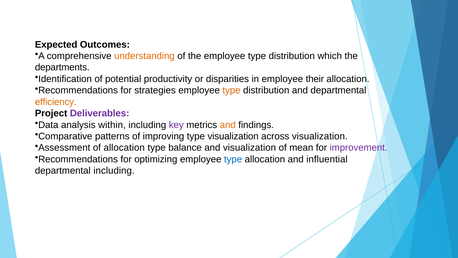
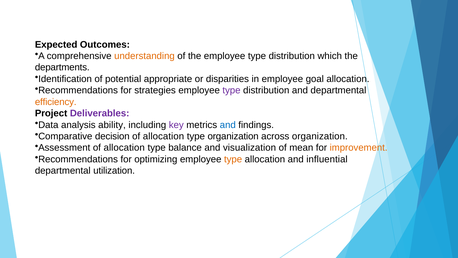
productivity: productivity -> appropriate (168, 79)
their: their -> goal (315, 79)
type colour: orange -> purple (231, 90)
within: within -> ability (112, 125)
and colour: orange -> blue (228, 125)
patterns: patterns -> decision (112, 136)
improving: improving -> allocation (163, 136)
type visualization: visualization -> organization (233, 136)
across visualization: visualization -> organization (320, 136)
improvement colour: purple -> orange (359, 148)
type colour: blue -> orange (233, 159)
departmental including: including -> utilization (114, 170)
